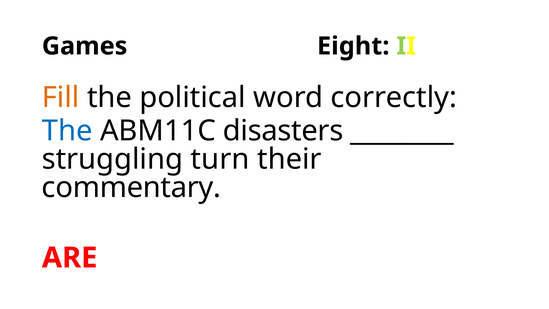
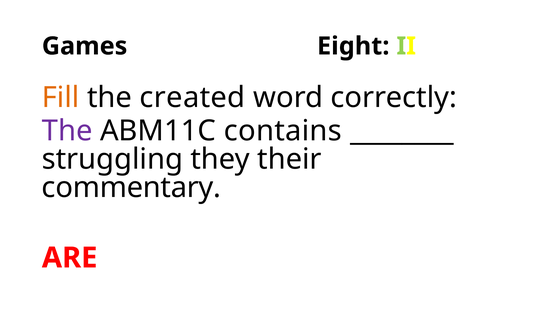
political: political -> created (192, 97)
The colour: blue -> purple (67, 131)
disasters: disasters -> contains (283, 131)
turn: turn -> they (220, 159)
